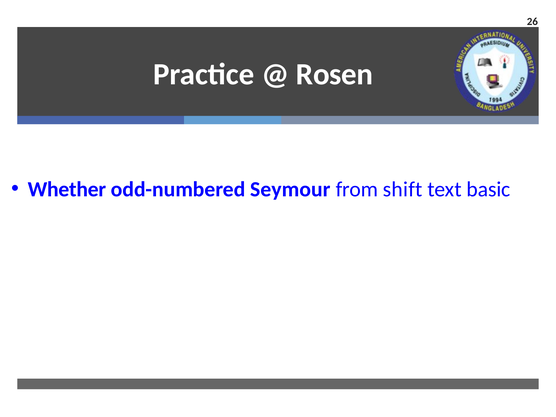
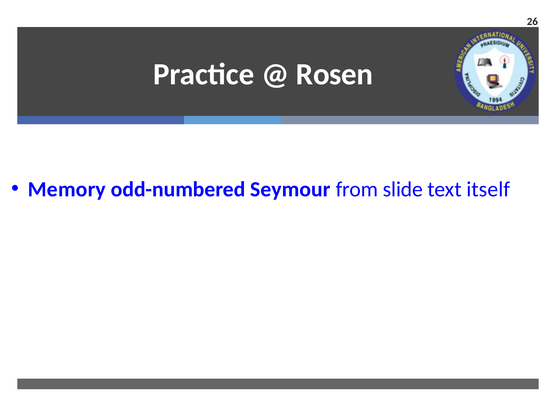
Whether: Whether -> Memory (67, 189)
shift: shift -> slide (403, 189)
basic: basic -> itself (488, 189)
